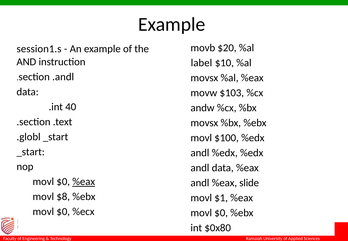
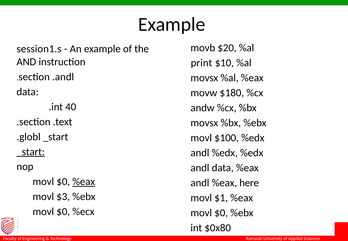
label: label -> print (201, 63)
$103: $103 -> $180 (232, 93)
_start underline: none -> present (31, 152)
slide: slide -> here (249, 183)
$8: $8 -> $3 (63, 197)
